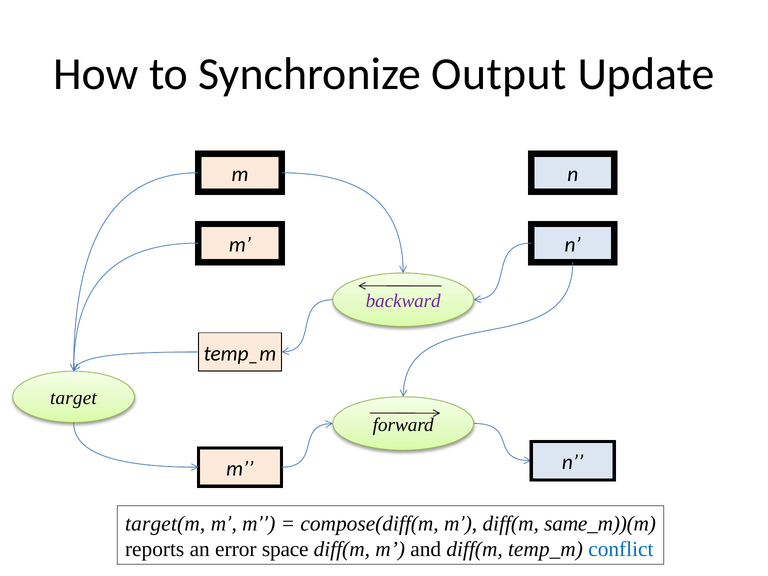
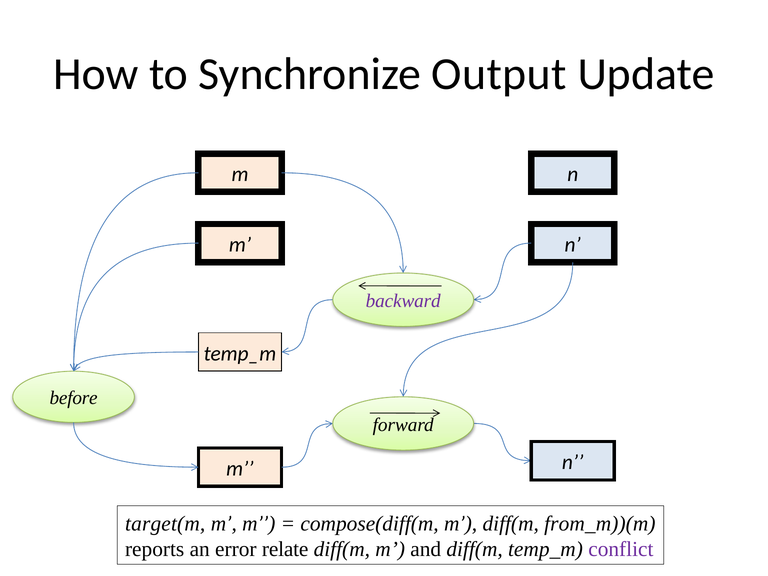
target: target -> before (74, 398)
same_m))(m: same_m))(m -> from_m))(m (600, 524)
space: space -> relate (285, 549)
conflict colour: blue -> purple (621, 549)
